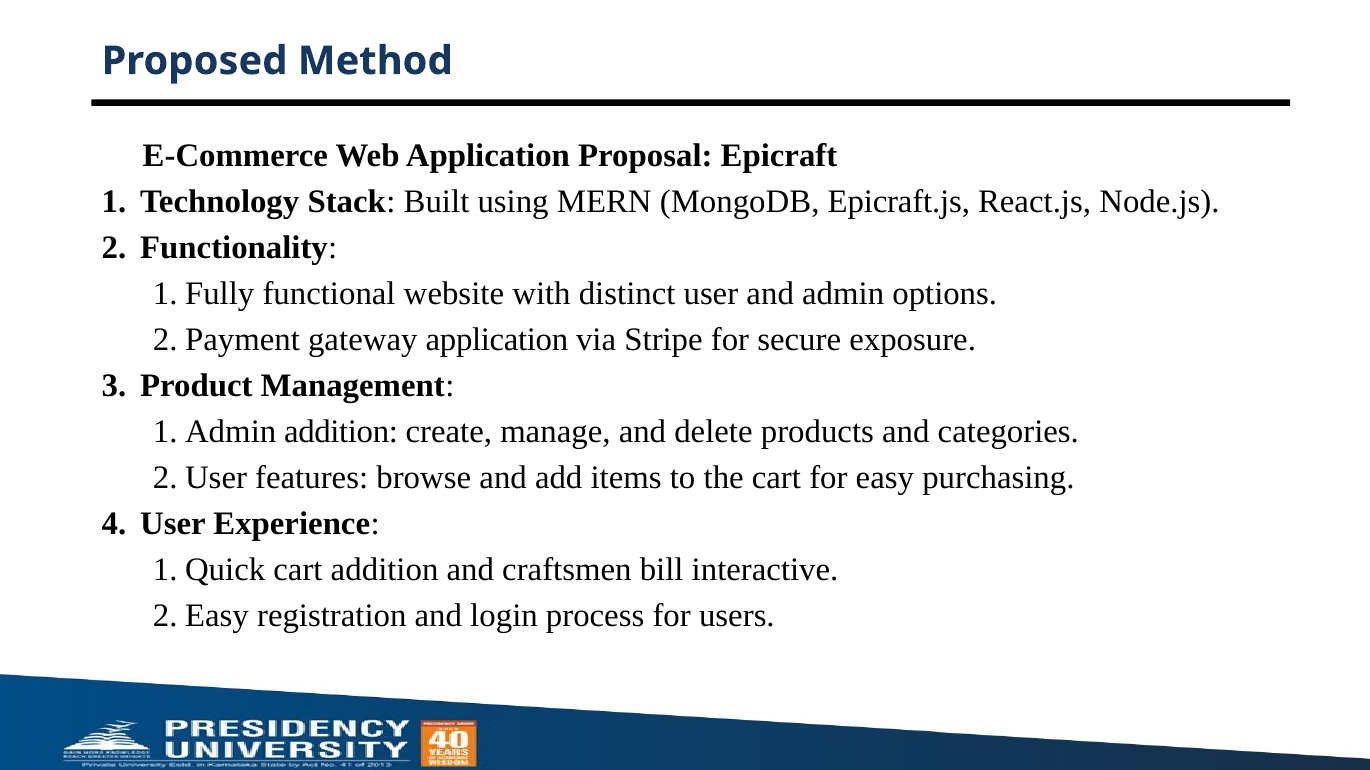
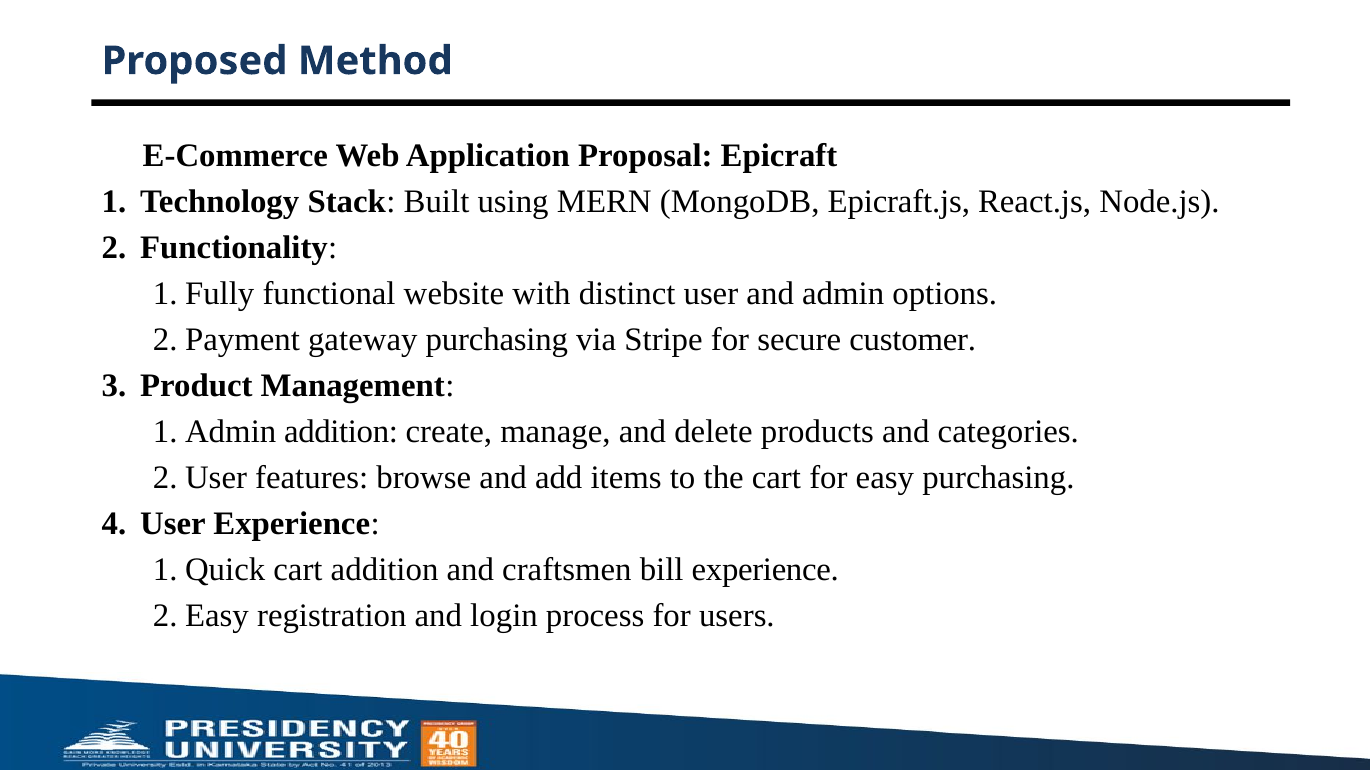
gateway application: application -> purchasing (497, 340)
exposure: exposure -> customer (913, 340)
bill interactive: interactive -> experience (765, 570)
